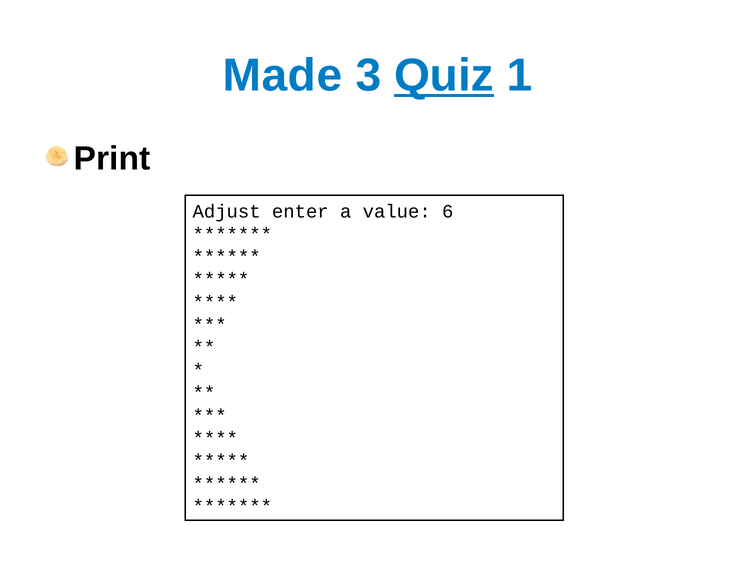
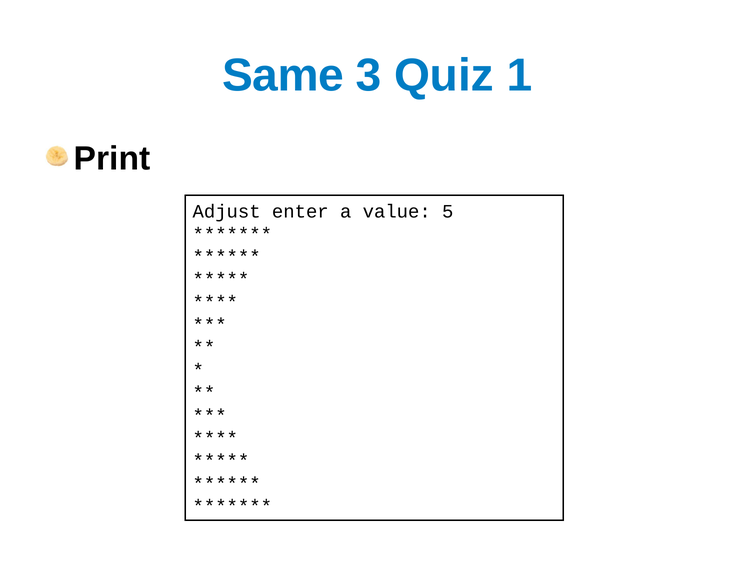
Made: Made -> Same (283, 76)
Quiz underline: present -> none (444, 76)
6: 6 -> 5 (448, 212)
